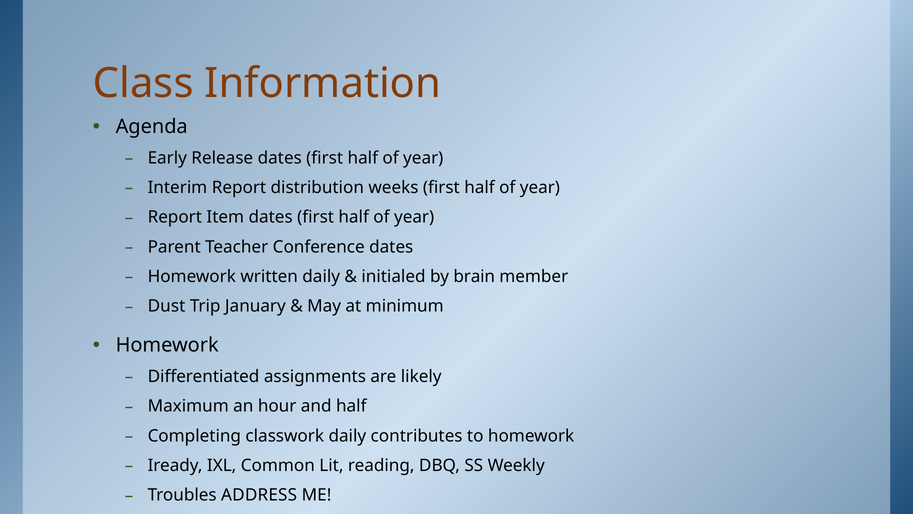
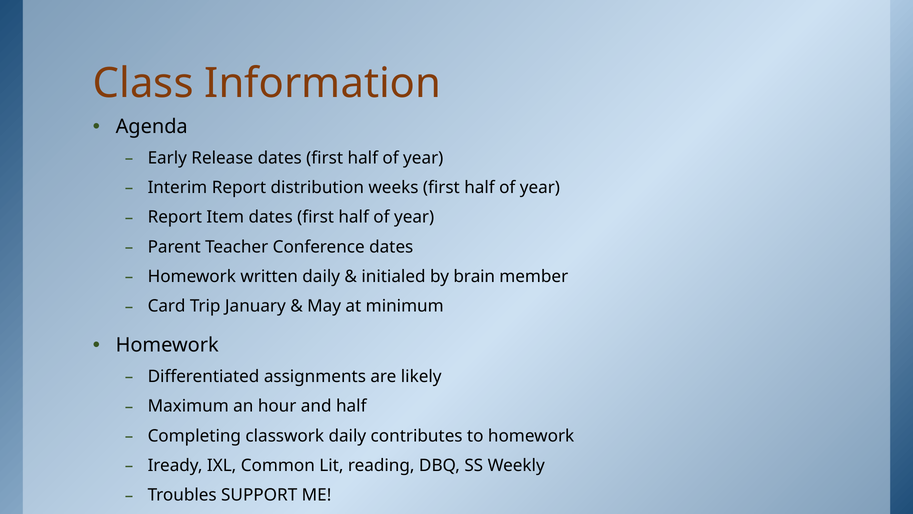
Dust: Dust -> Card (167, 306)
ADDRESS: ADDRESS -> SUPPORT (259, 495)
